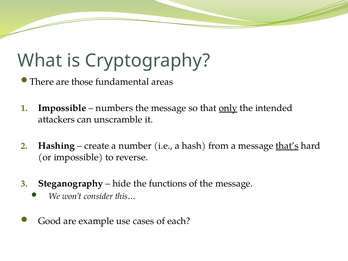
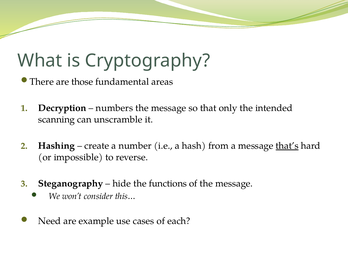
Impossible: Impossible -> Decryption (62, 108)
only underline: present -> none (228, 108)
attackers: attackers -> scanning (57, 119)
Good: Good -> Need (50, 221)
